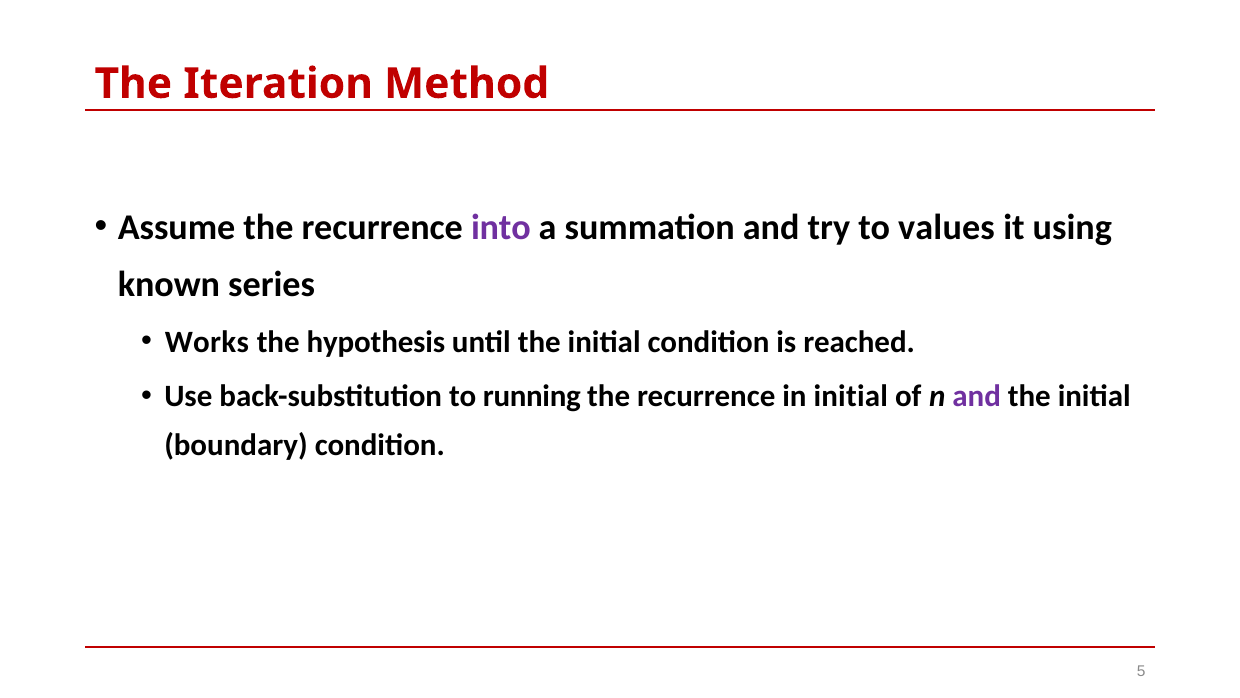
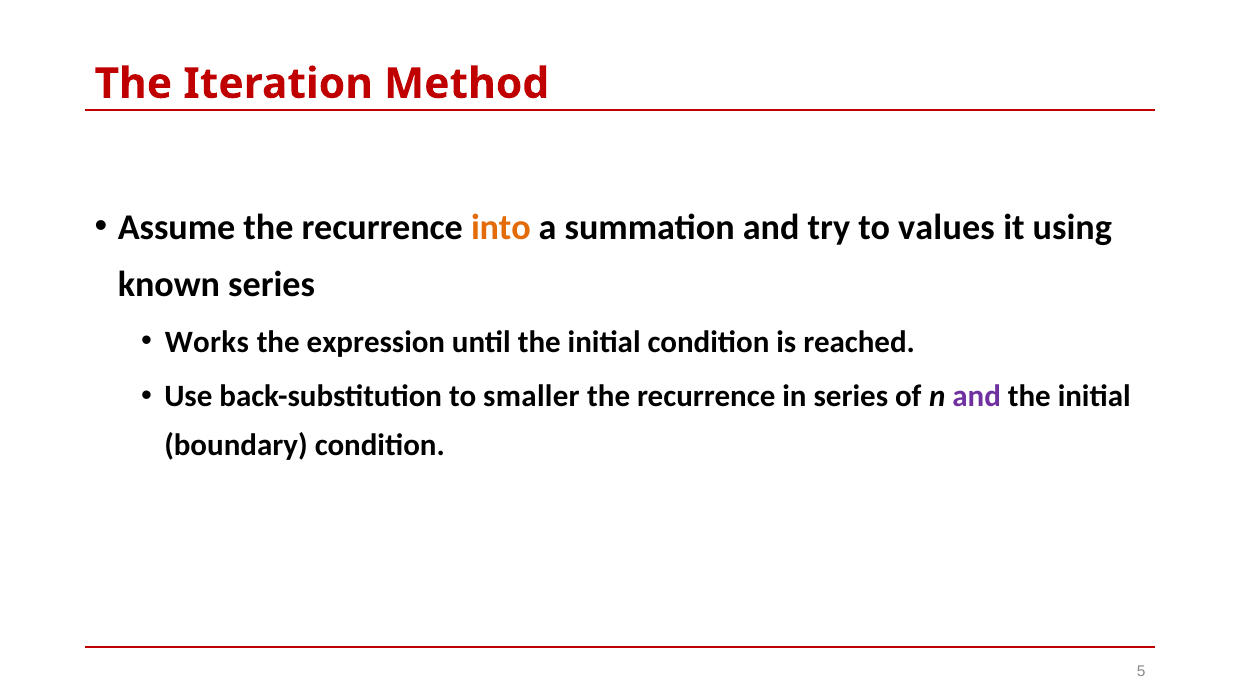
into colour: purple -> orange (501, 228)
hypothesis: hypothesis -> expression (376, 342)
running: running -> smaller (531, 396)
in initial: initial -> series (851, 396)
